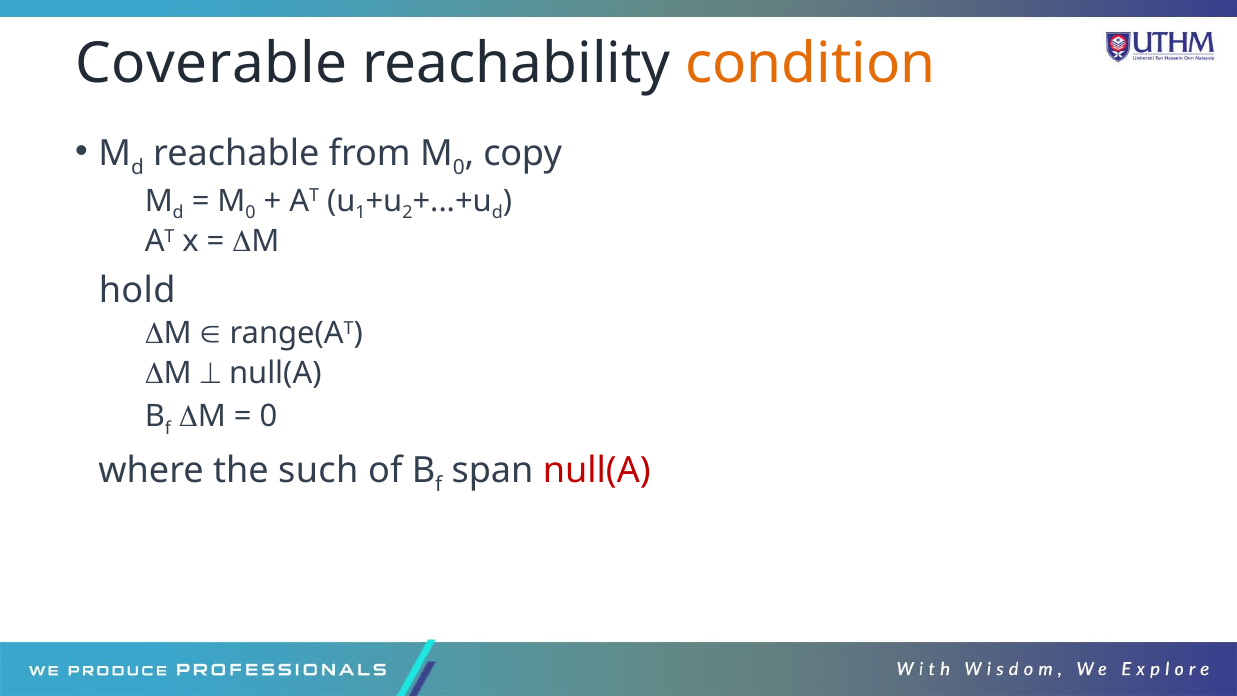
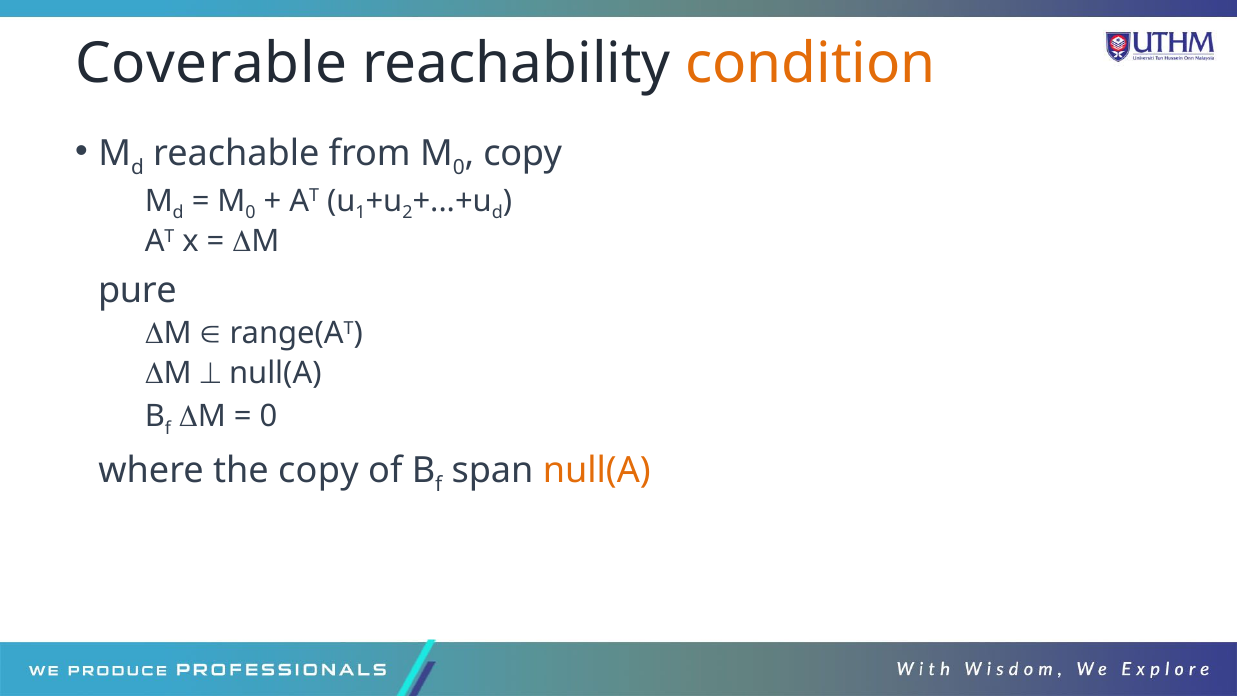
hold: hold -> pure (137, 291)
the such: such -> copy (318, 471)
null(A colour: red -> orange (597, 471)
